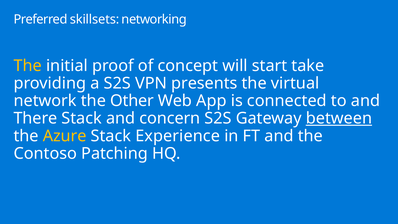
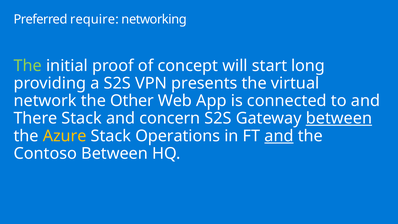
skillsets: skillsets -> require (94, 19)
The colour: yellow -> light green (28, 66)
take: take -> long (308, 66)
Experience: Experience -> Operations (178, 136)
and underline: none -> present (279, 136)
Contoso Patching: Patching -> Between (115, 153)
